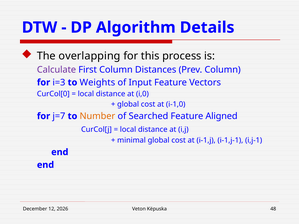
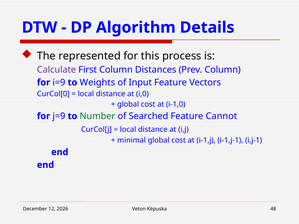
overlapping: overlapping -> represented (90, 56)
i=3: i=3 -> i=9 (59, 83)
j=7: j=7 -> j=9 (59, 116)
Number colour: orange -> green (97, 116)
Aligned: Aligned -> Cannot (221, 116)
